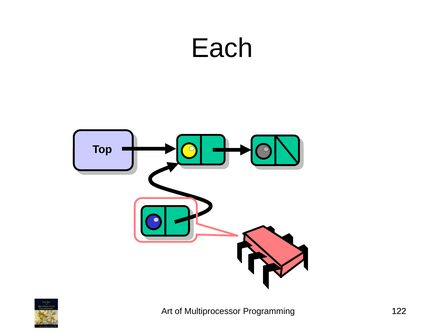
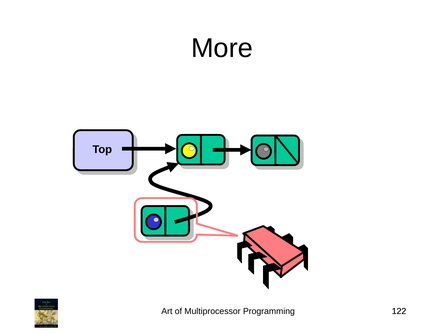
Each: Each -> More (222, 48)
